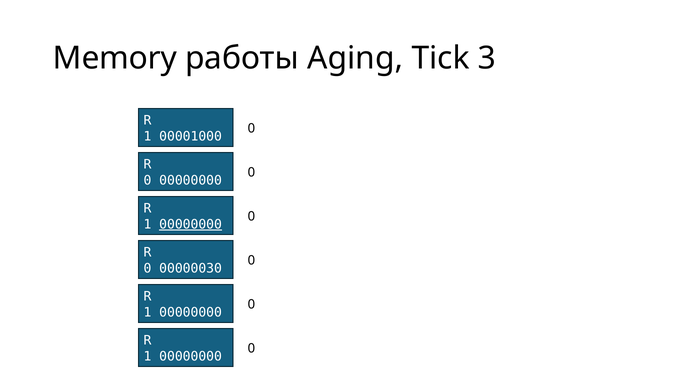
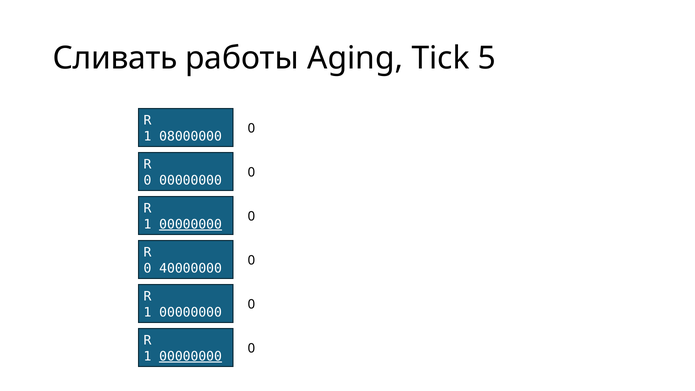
Memory: Memory -> Сливать (115, 58)
3: 3 -> 5 (487, 58)
00001000: 00001000 -> 08000000 (191, 136)
00000030: 00000030 -> 40000000 (191, 268)
00000000 underline: none -> present (191, 356)
